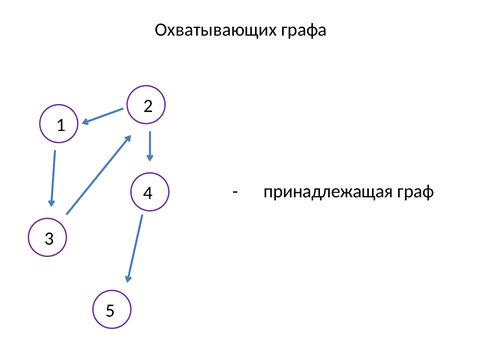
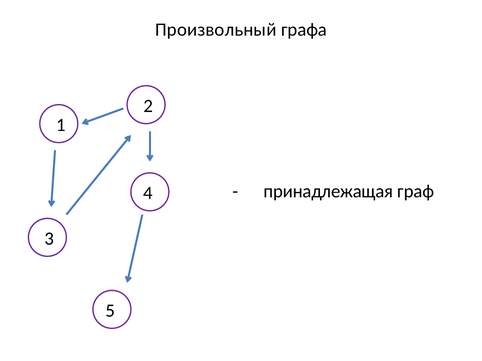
Охватывающих: Охватывающих -> Произвольный (216, 30)
